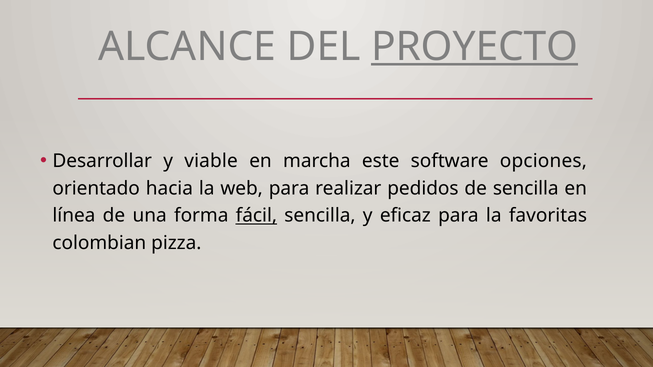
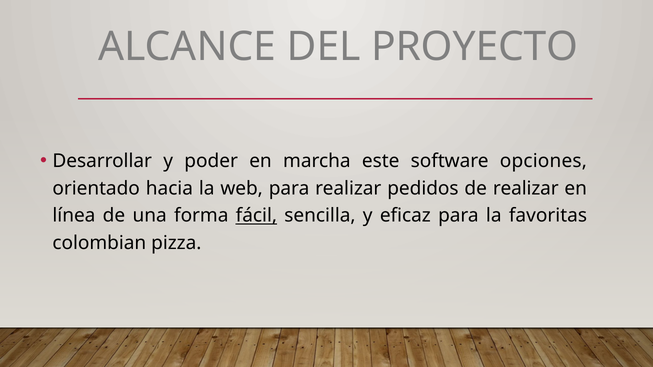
PROYECTO underline: present -> none (475, 47)
viable: viable -> poder (211, 161)
de sencilla: sencilla -> realizar (526, 188)
